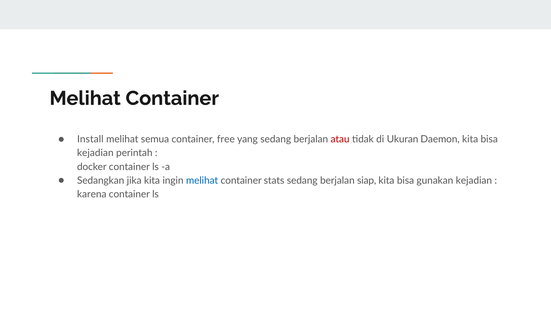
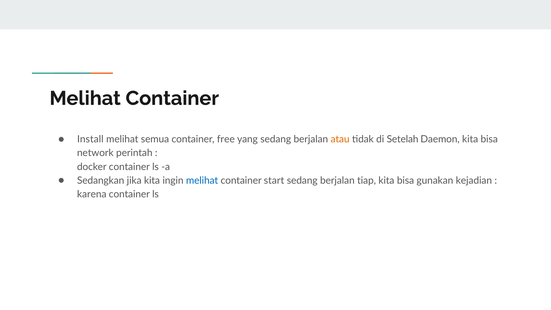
atau colour: red -> orange (340, 139)
Ukuran: Ukuran -> Setelah (403, 139)
kejadian: kejadian -> network (95, 153)
stats: stats -> start (274, 180)
siap: siap -> tiap (367, 180)
